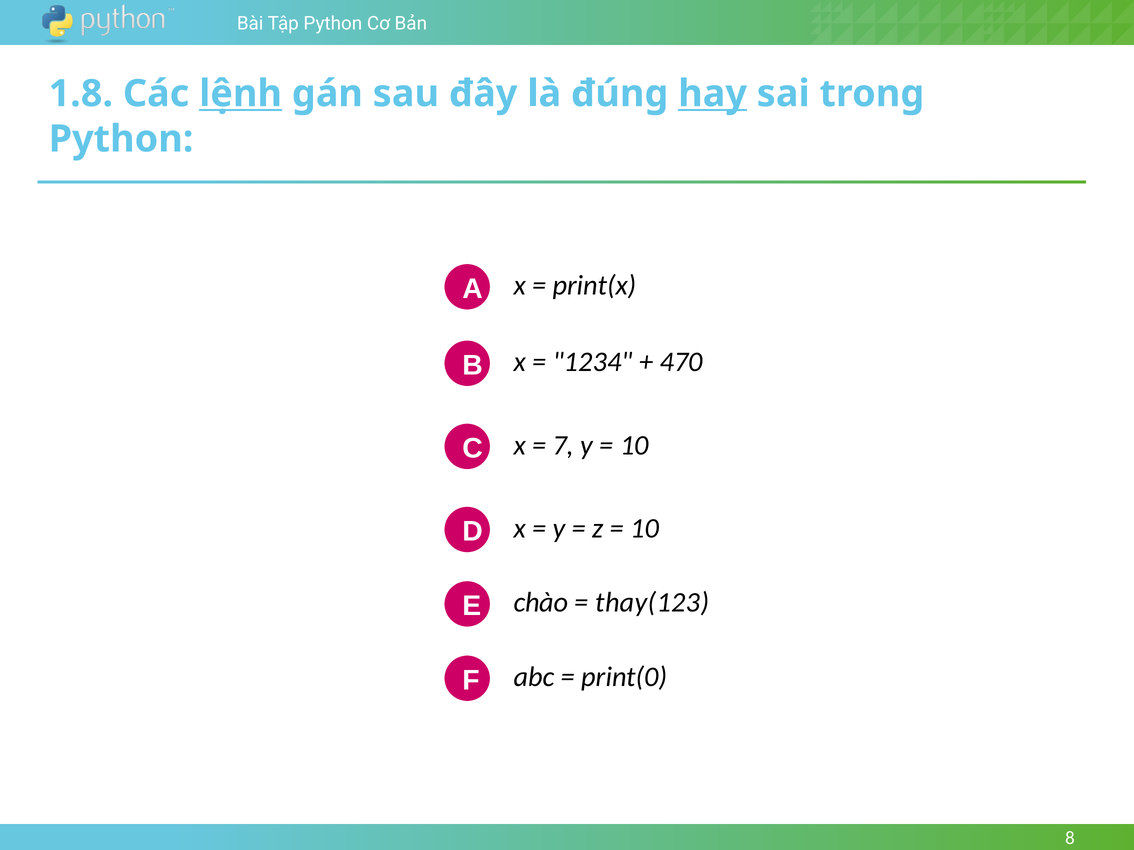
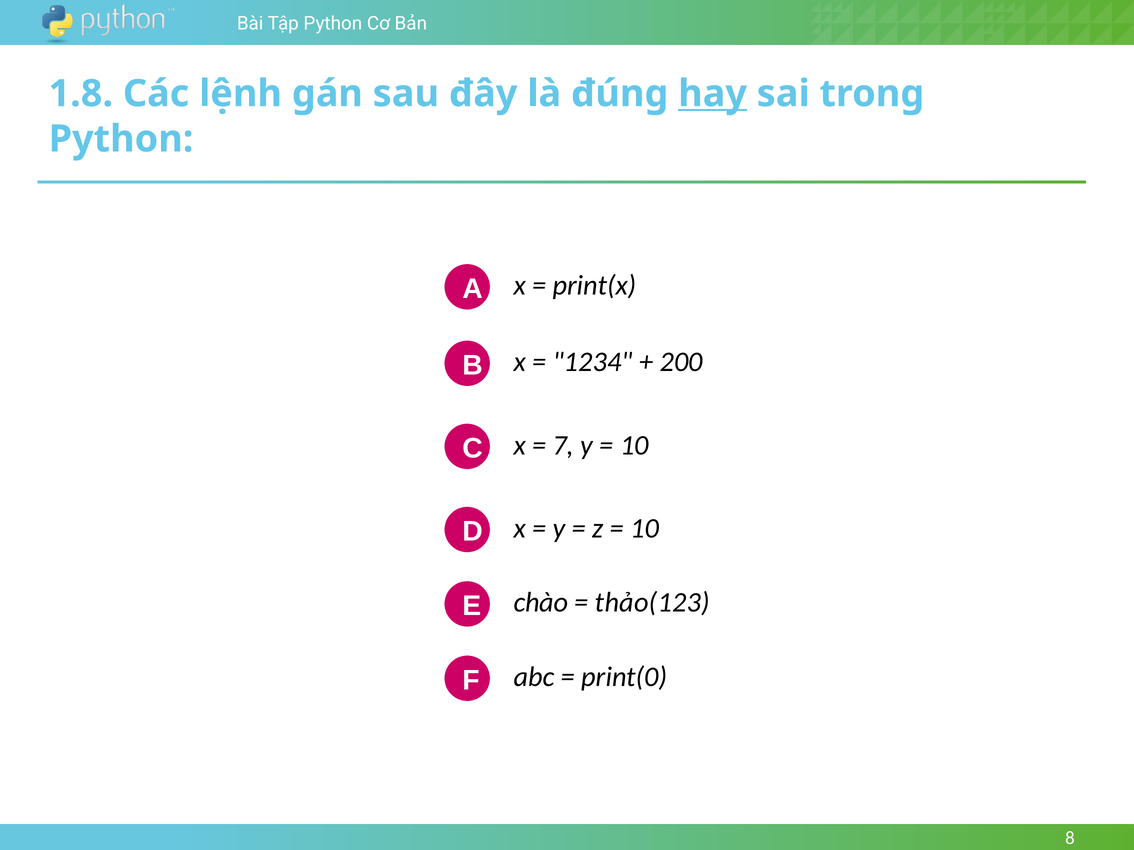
lệnh underline: present -> none (241, 94)
470: 470 -> 200 (681, 362)
thay(123: thay(123 -> thảo(123 (652, 603)
